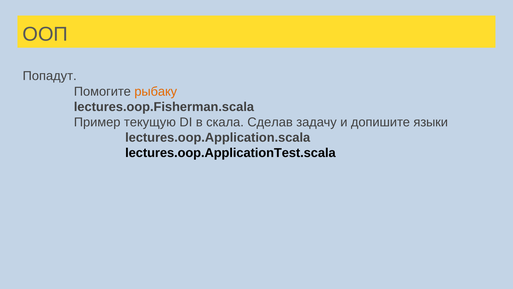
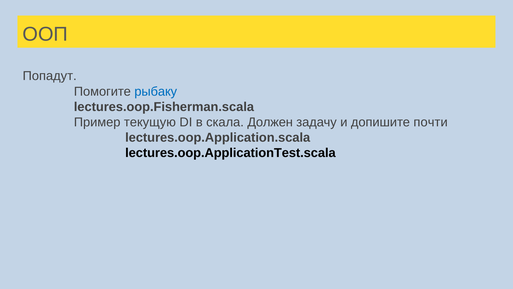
рыбаку colour: orange -> blue (156, 91)
Сделав: Сделав -> Должен (270, 122)
языки: языки -> почти (431, 122)
